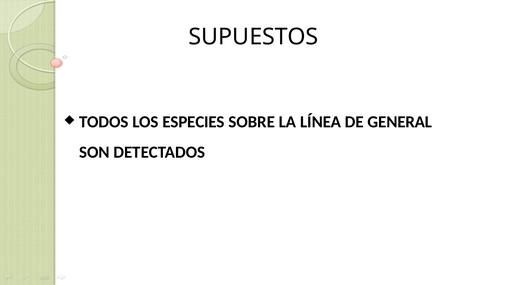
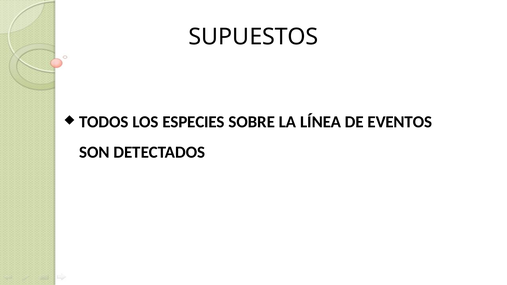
GENERAL: GENERAL -> EVENTOS (400, 122)
